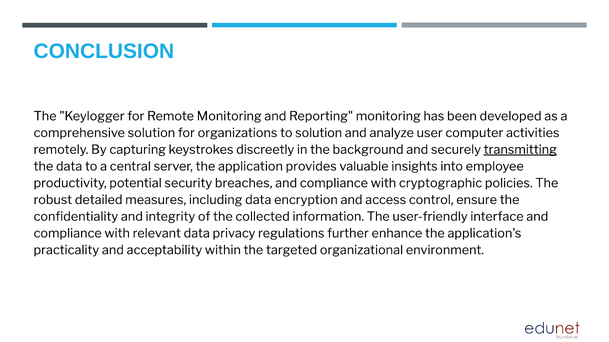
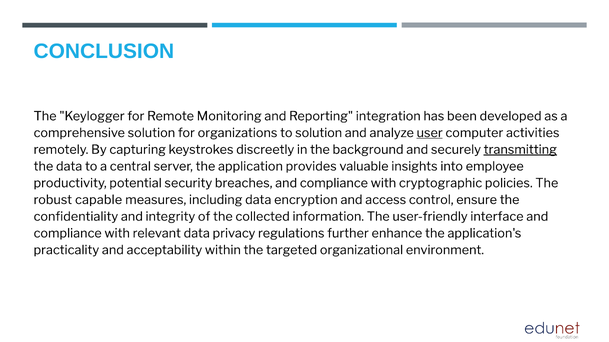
Reporting monitoring: monitoring -> integration (388, 116)
user underline: none -> present (430, 133)
detailed: detailed -> capable (99, 200)
